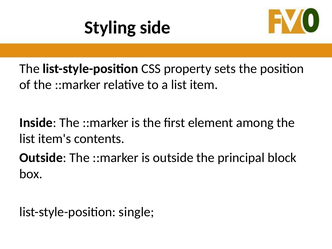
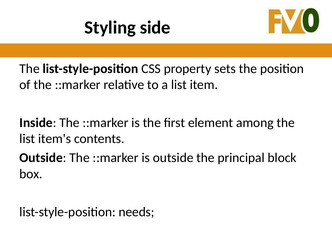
single: single -> needs (137, 212)
